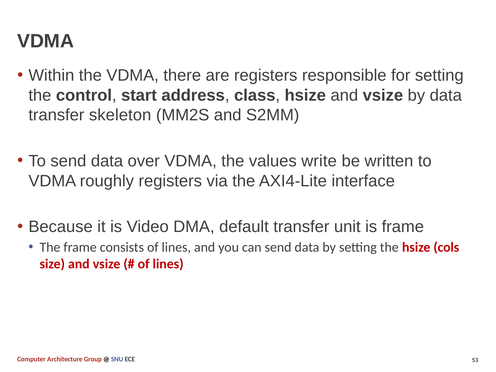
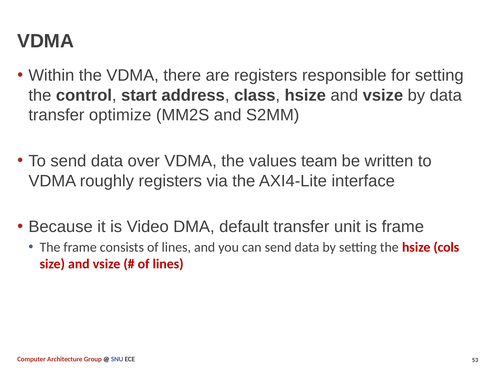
skeleton: skeleton -> optimize (120, 115)
write: write -> team (319, 161)
